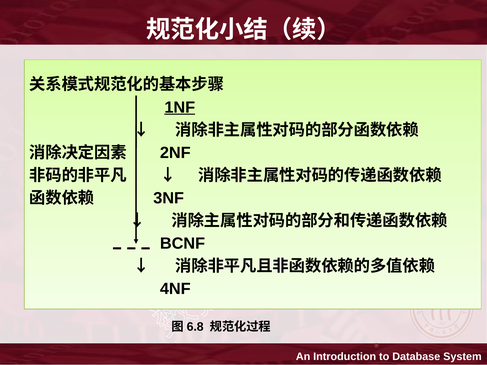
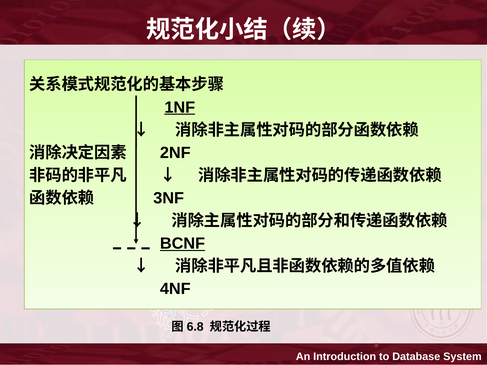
BCNF underline: none -> present (183, 244)
